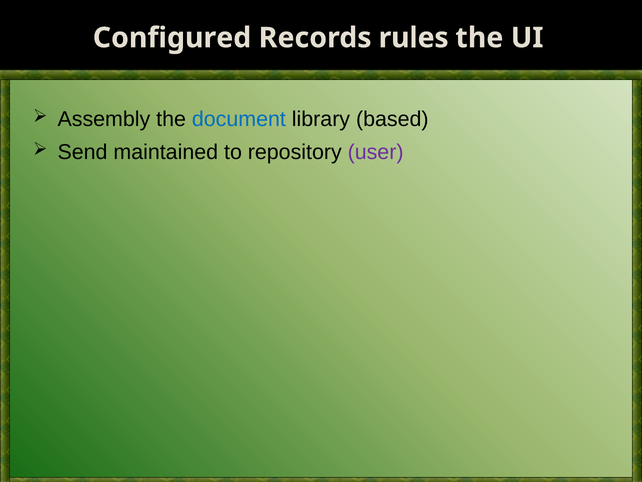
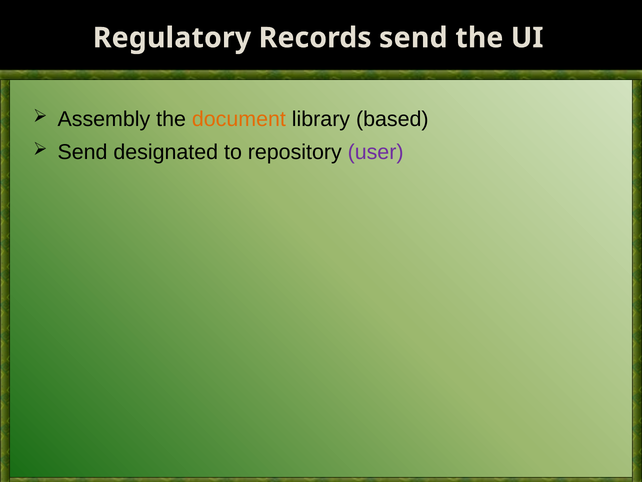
Configured: Configured -> Regulatory (172, 38)
Records rules: rules -> send (413, 38)
document colour: blue -> orange (239, 119)
maintained: maintained -> designated (166, 152)
